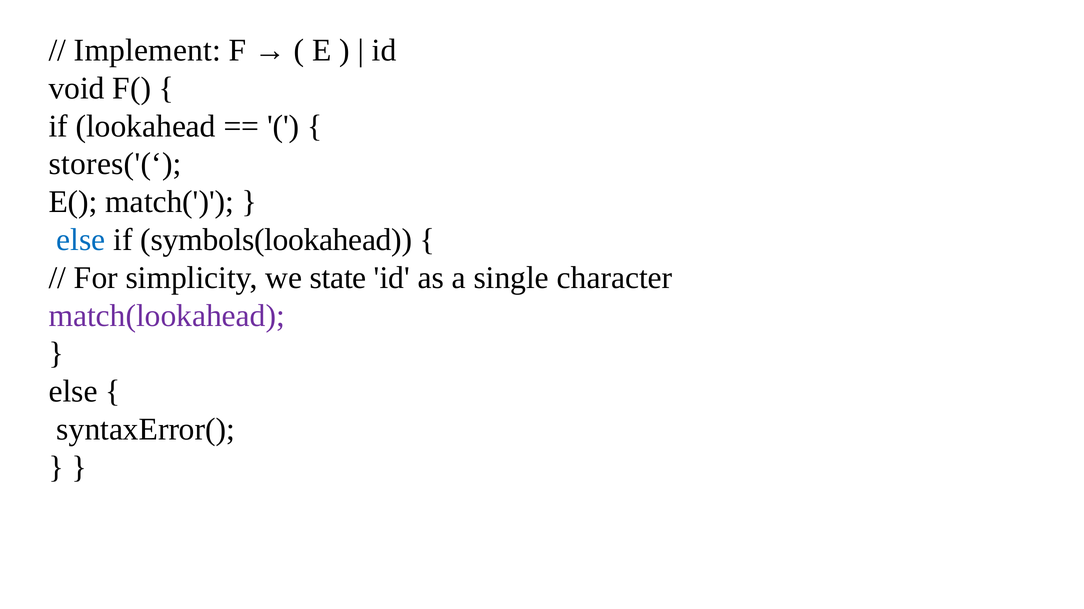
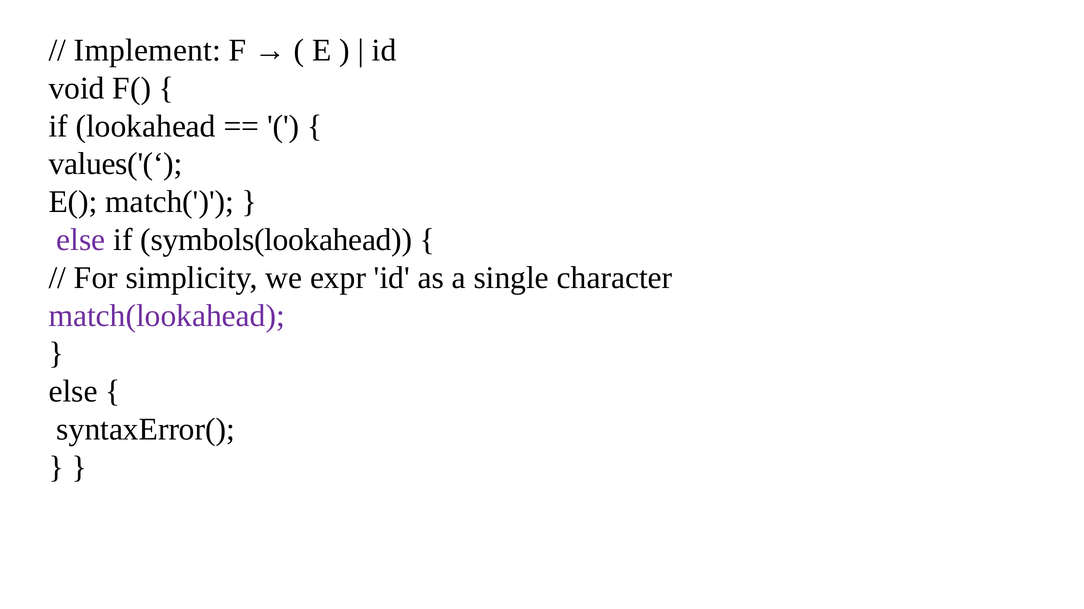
stores('(‘: stores('(‘ -> values('(‘ (115, 164)
else colour: blue -> purple (81, 240)
state: state -> expr (338, 278)
